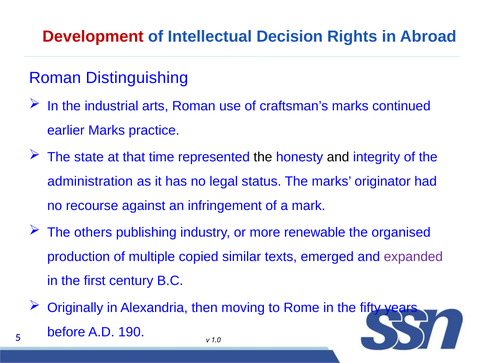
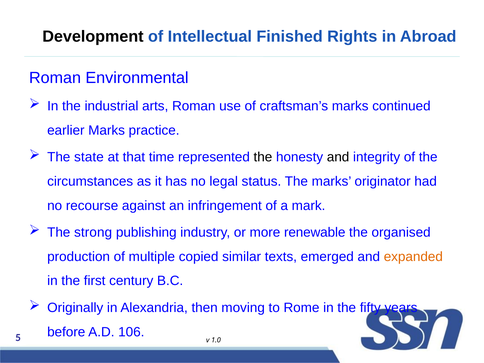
Development colour: red -> black (93, 37)
Decision: Decision -> Finished (290, 37)
Distinguishing: Distinguishing -> Environmental (137, 78)
administration: administration -> circumstances (90, 181)
others: others -> strong (93, 232)
expanded colour: purple -> orange (413, 257)
190: 190 -> 106 (131, 332)
